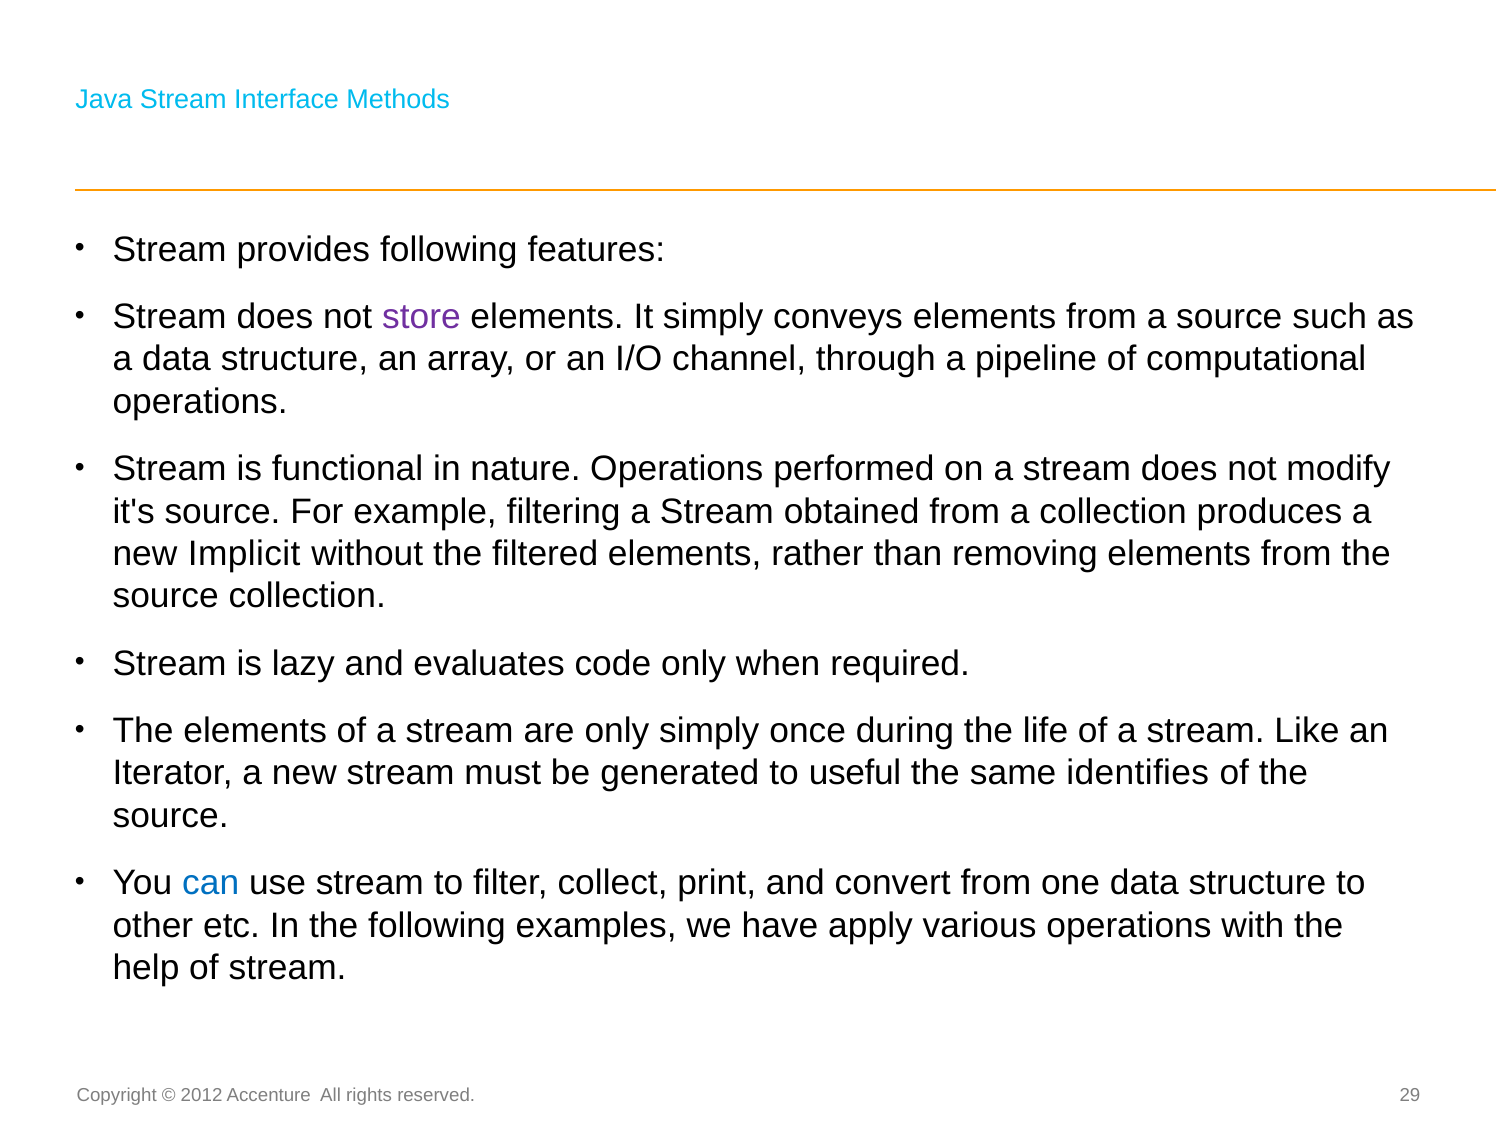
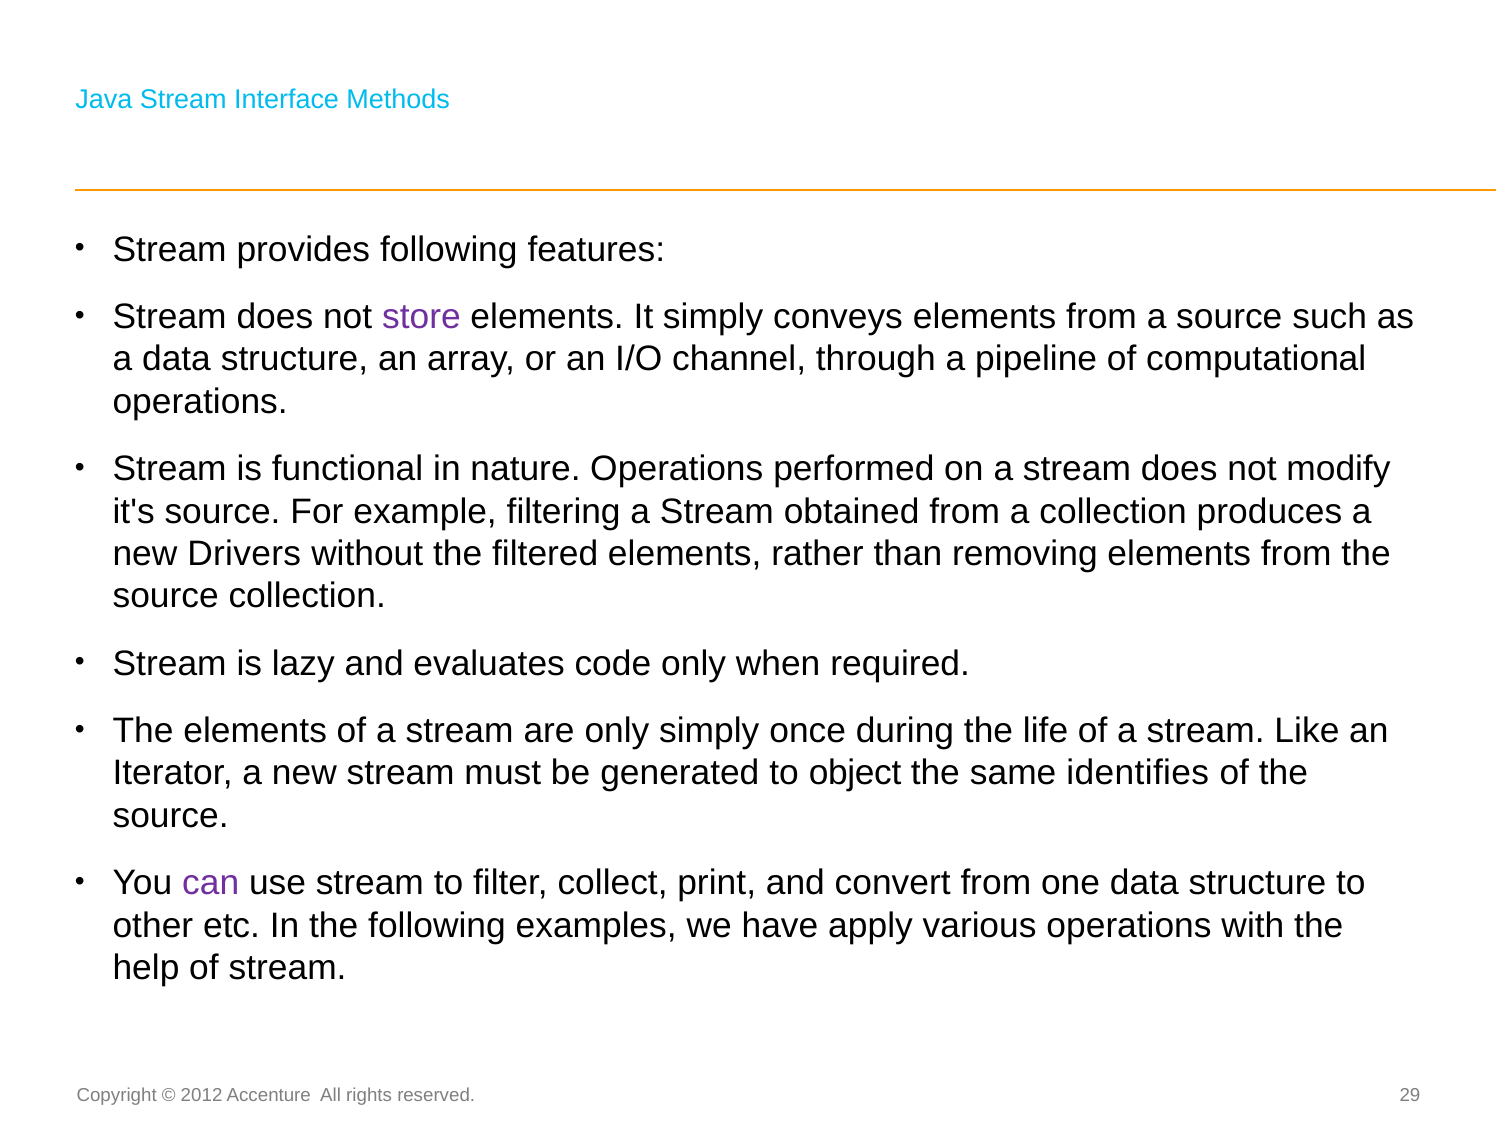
Implicit: Implicit -> Drivers (244, 554)
useful: useful -> object (855, 773)
can colour: blue -> purple (211, 883)
